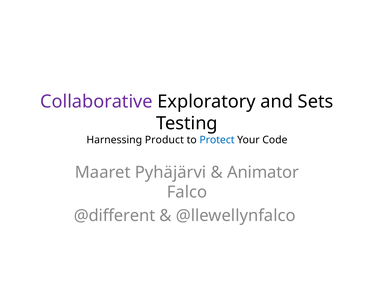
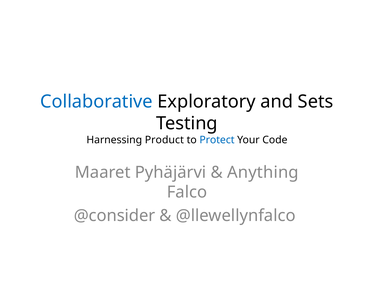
Collaborative colour: purple -> blue (96, 101)
Animator: Animator -> Anything (263, 172)
@different: @different -> @consider (115, 215)
